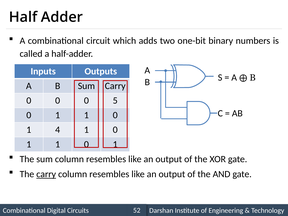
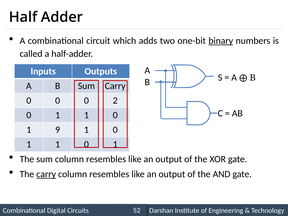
binary underline: none -> present (221, 41)
5: 5 -> 2 (115, 101)
4: 4 -> 9 (58, 130)
